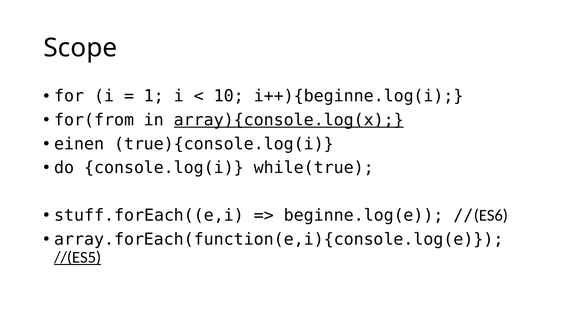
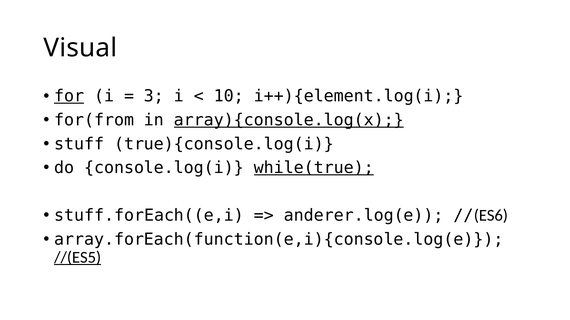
Scope: Scope -> Visual (80, 48)
for underline: none -> present (69, 96)
1: 1 -> 3 (154, 96)
i++){beginne.log(i: i++){beginne.log(i -> i++){element.log(i (359, 96)
einen: einen -> stuff (79, 144)
while(true underline: none -> present (314, 168)
beginne.log(e: beginne.log(e -> anderer.log(e (364, 216)
